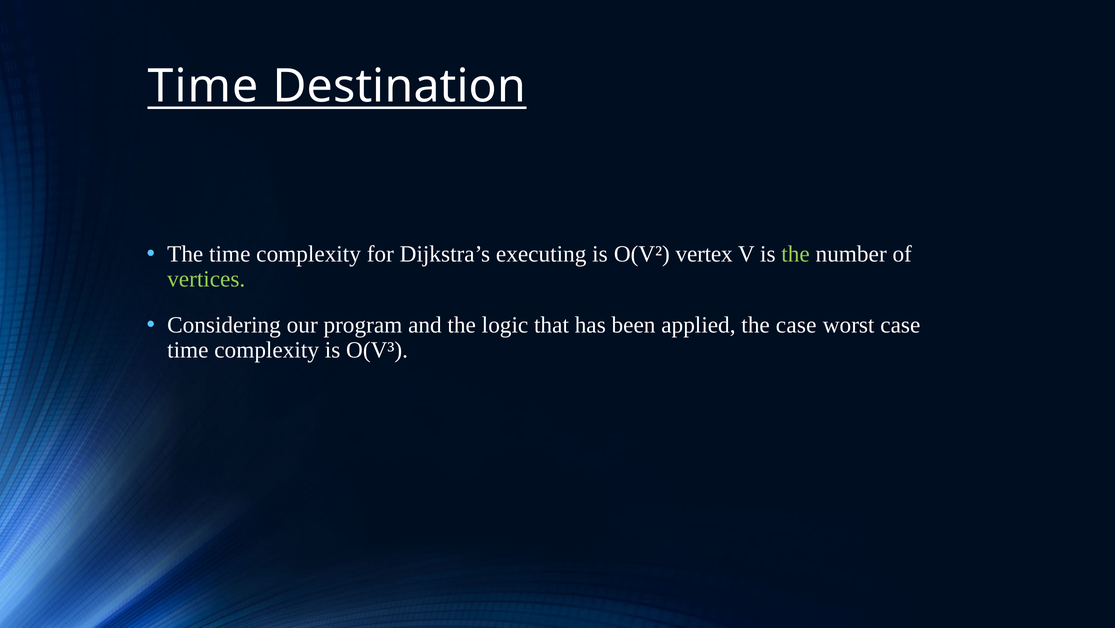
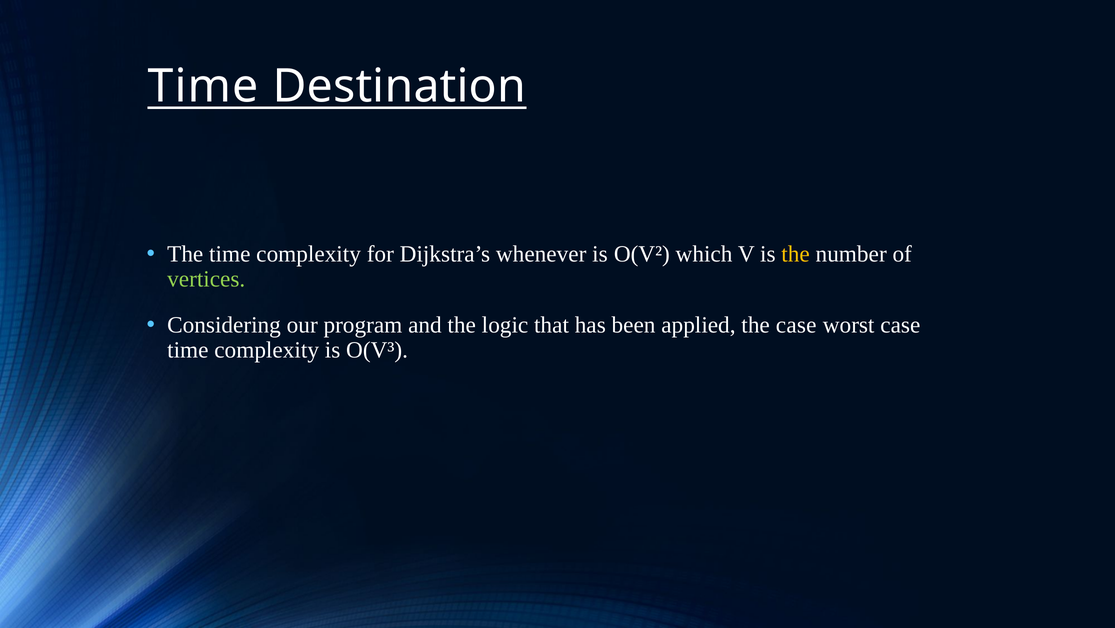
executing: executing -> whenever (541, 254)
vertex: vertex -> which (704, 254)
the colour: light green -> yellow (796, 254)
